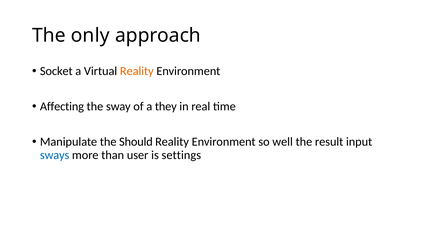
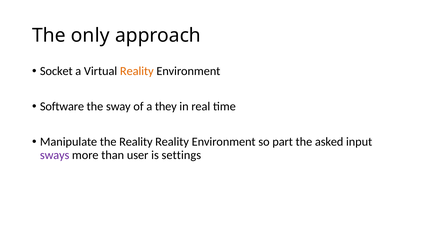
Affecting: Affecting -> Software (62, 106)
the Should: Should -> Reality (136, 142)
well: well -> part (283, 142)
result: result -> asked (329, 142)
sways colour: blue -> purple (55, 155)
